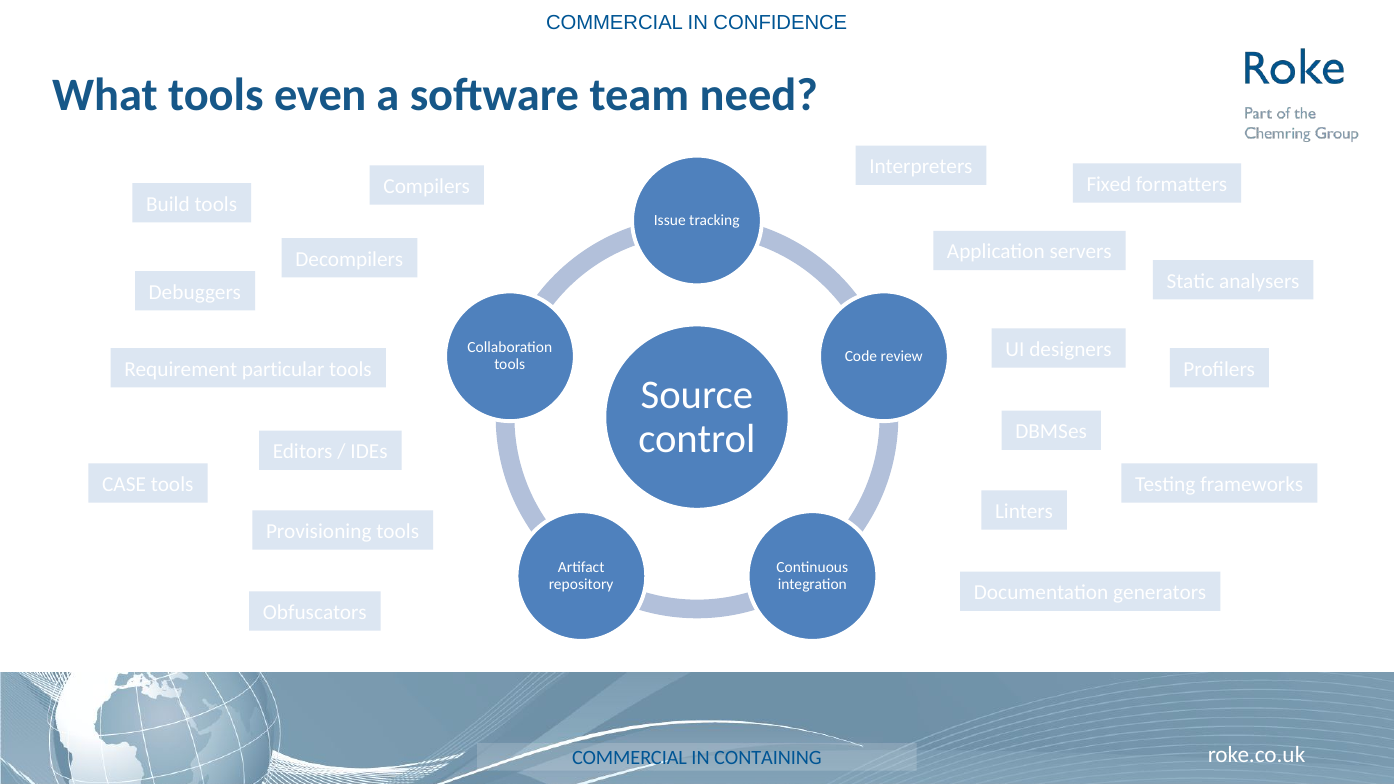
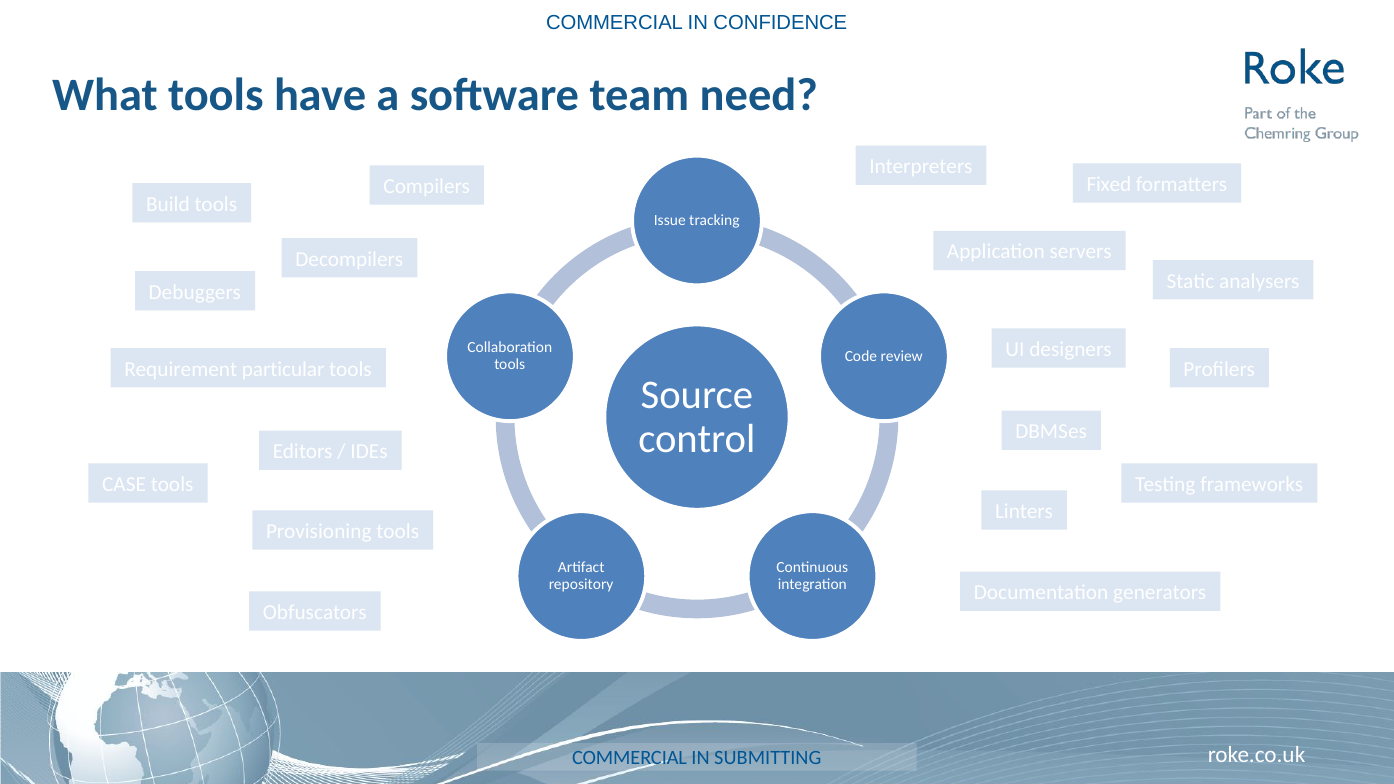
even: even -> have (320, 95)
CONTAINING: CONTAINING -> SUBMITTING (768, 758)
